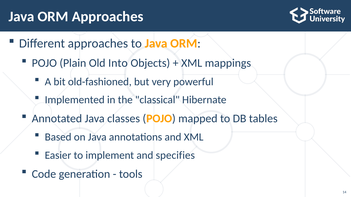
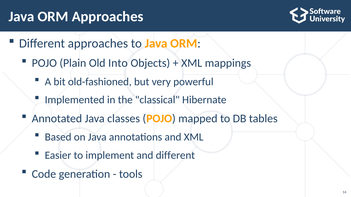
and specifies: specifies -> different (175, 156)
